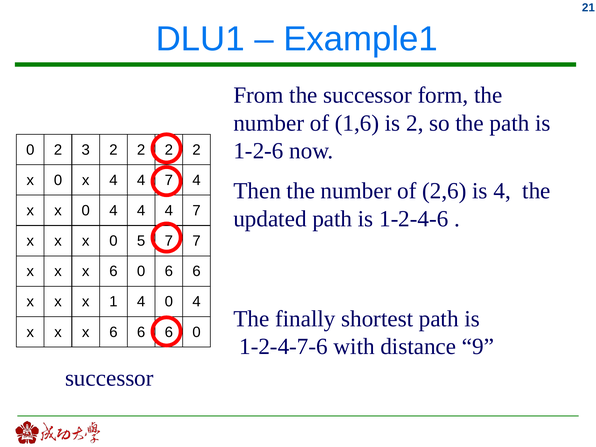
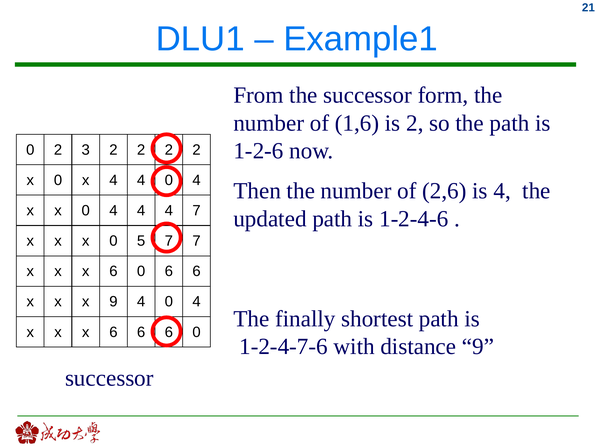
x 4 4 7: 7 -> 0 (169, 180)
x 1: 1 -> 9 (113, 302)
